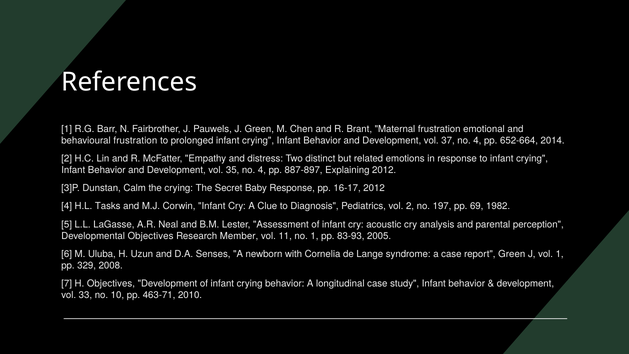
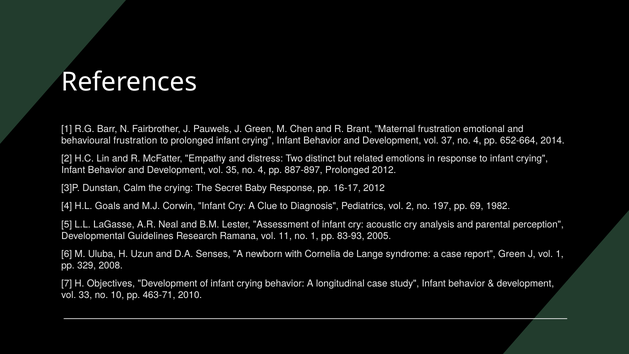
887-897 Explaining: Explaining -> Prolonged (347, 170)
Tasks: Tasks -> Goals (108, 206)
Developmental Objectives: Objectives -> Guidelines (151, 236)
Member: Member -> Ramana (239, 236)
